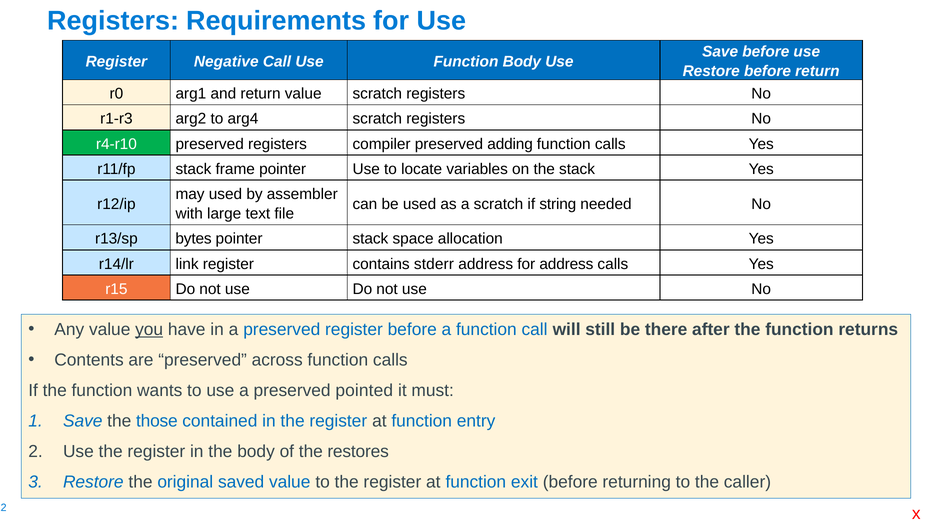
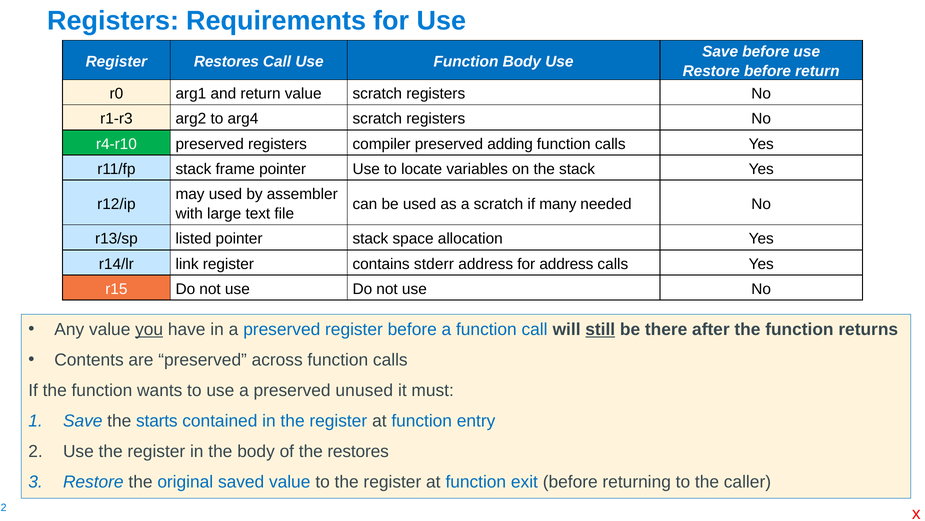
Register Negative: Negative -> Restores (226, 61)
string: string -> many (558, 204)
bytes: bytes -> listed (193, 239)
still underline: none -> present (600, 329)
pointed: pointed -> unused (364, 390)
those: those -> starts (157, 420)
